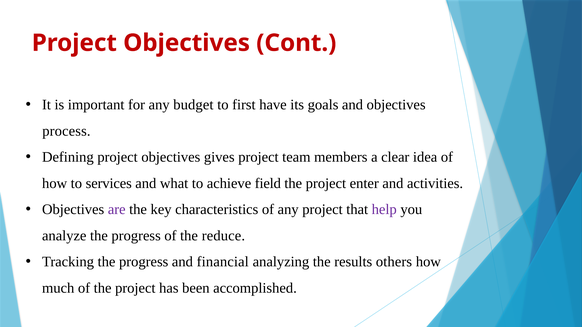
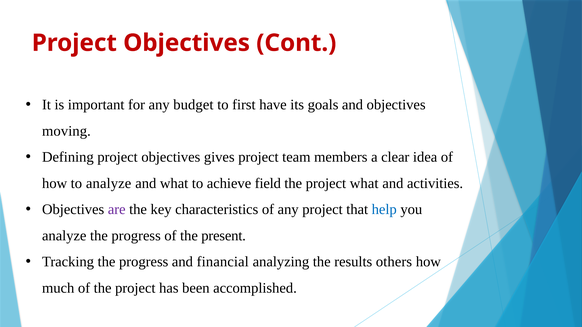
process: process -> moving (66, 131)
to services: services -> analyze (109, 183)
project enter: enter -> what (364, 183)
help colour: purple -> blue (384, 210)
reduce: reduce -> present (224, 236)
